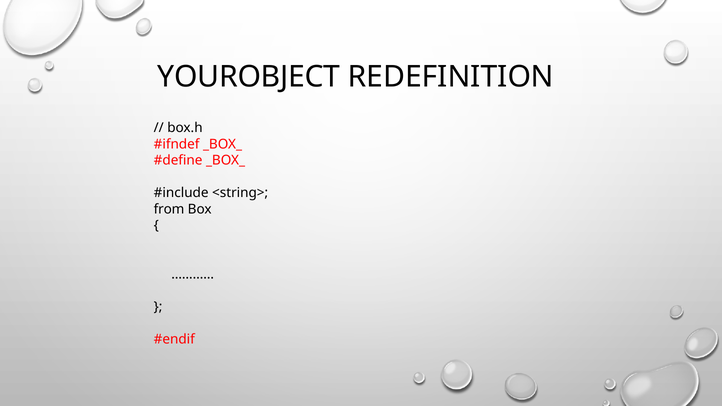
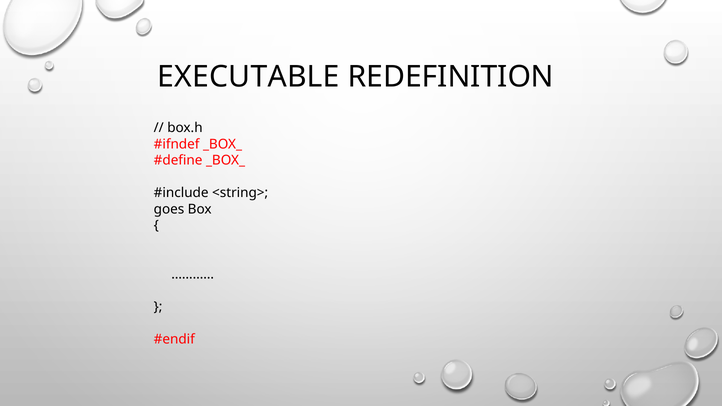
YOUROBJECT: YOUROBJECT -> EXECUTABLE (248, 77)
from: from -> goes (169, 209)
